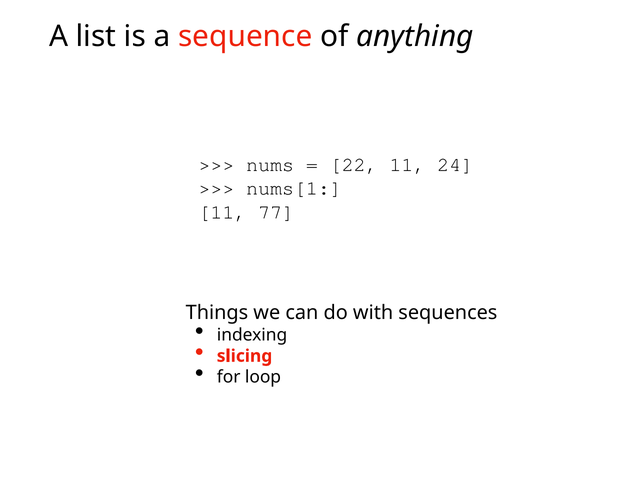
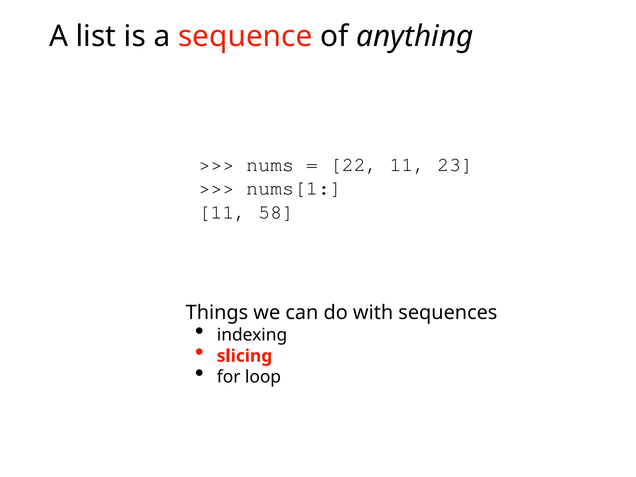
24: 24 -> 23 (455, 164)
77: 77 -> 58 (276, 212)
